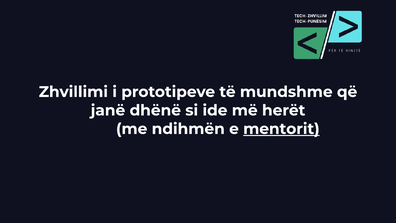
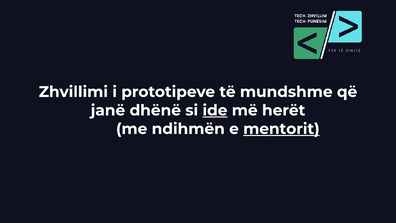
ide underline: none -> present (215, 110)
